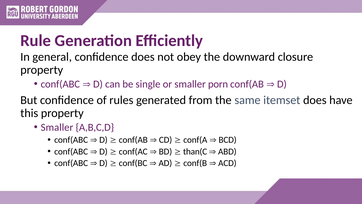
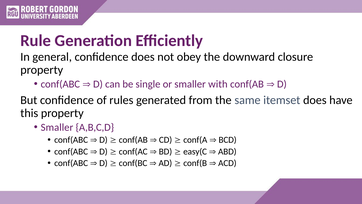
porn: porn -> with (218, 84)
than(C: than(C -> easy(C (195, 151)
